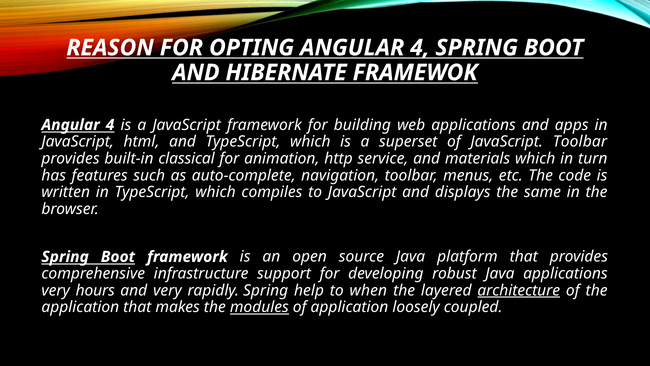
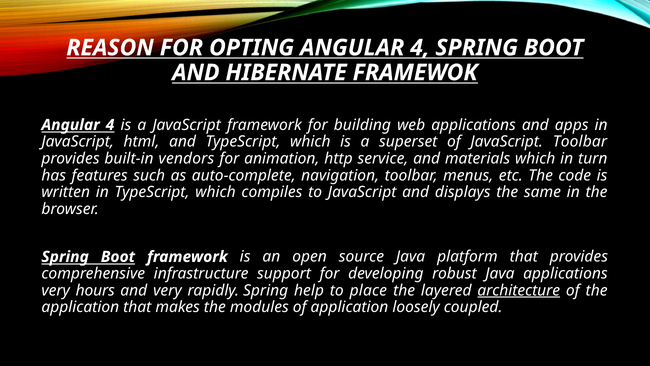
classical: classical -> vendors (186, 158)
when: when -> place (368, 290)
modules underline: present -> none (259, 307)
